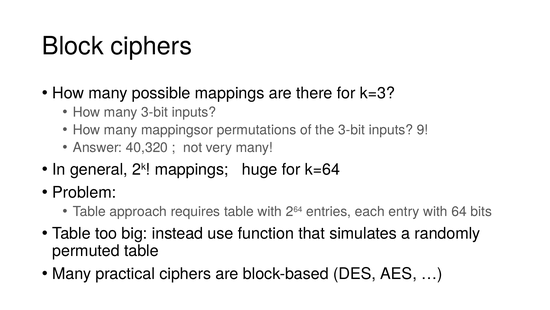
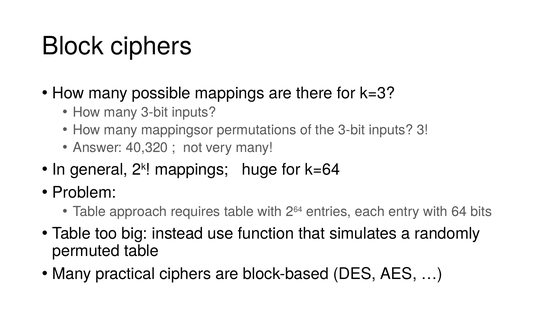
9: 9 -> 3 (423, 130)
